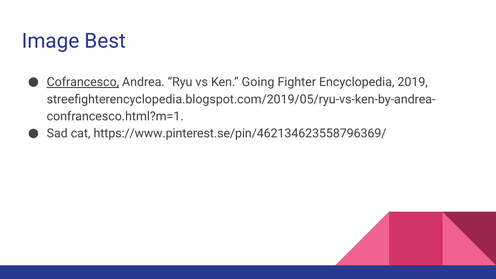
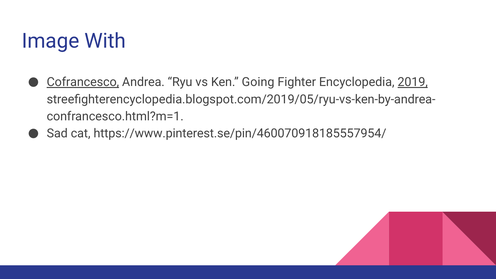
Best: Best -> With (105, 41)
2019 underline: none -> present (413, 82)
https://www.pinterest.se/pin/462134623558796369/: https://www.pinterest.se/pin/462134623558796369/ -> https://www.pinterest.se/pin/460070918185557954/ (240, 134)
